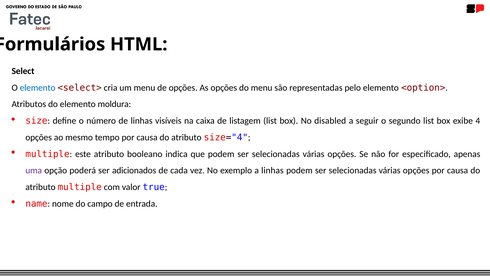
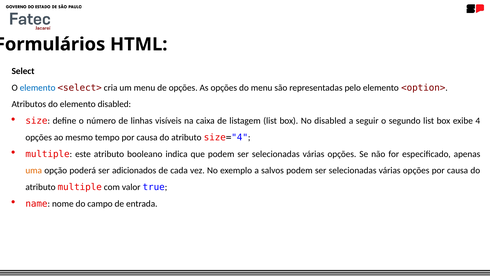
elemento moldura: moldura -> disabled (114, 104)
uma colour: purple -> orange (34, 170)
a linhas: linhas -> salvos (273, 170)
